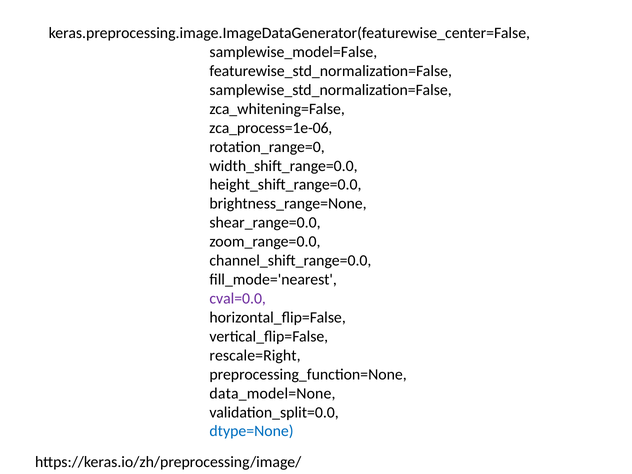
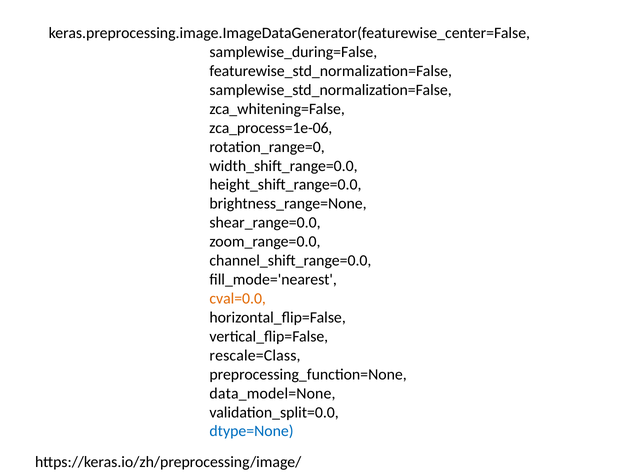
samplewise_model=False: samplewise_model=False -> samplewise_during=False (293, 52)
cval=0.0 colour: purple -> orange (238, 299)
rescale=Right: rescale=Right -> rescale=Class (255, 355)
